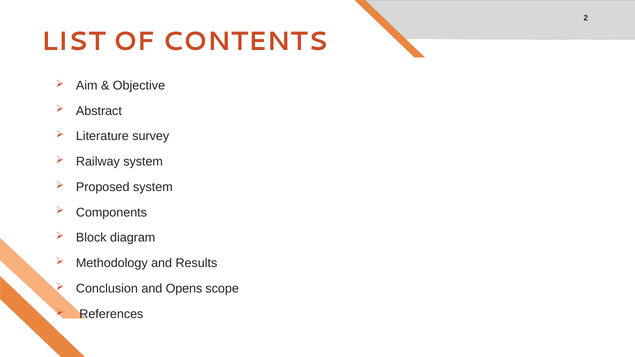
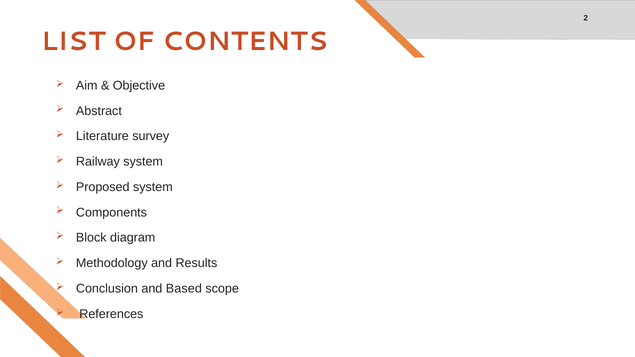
Opens: Opens -> Based (184, 289)
